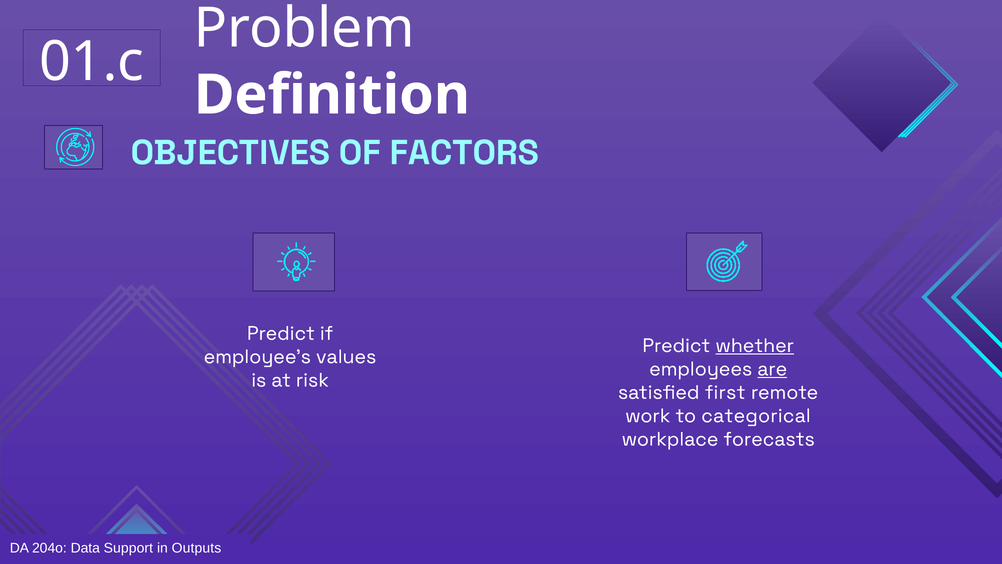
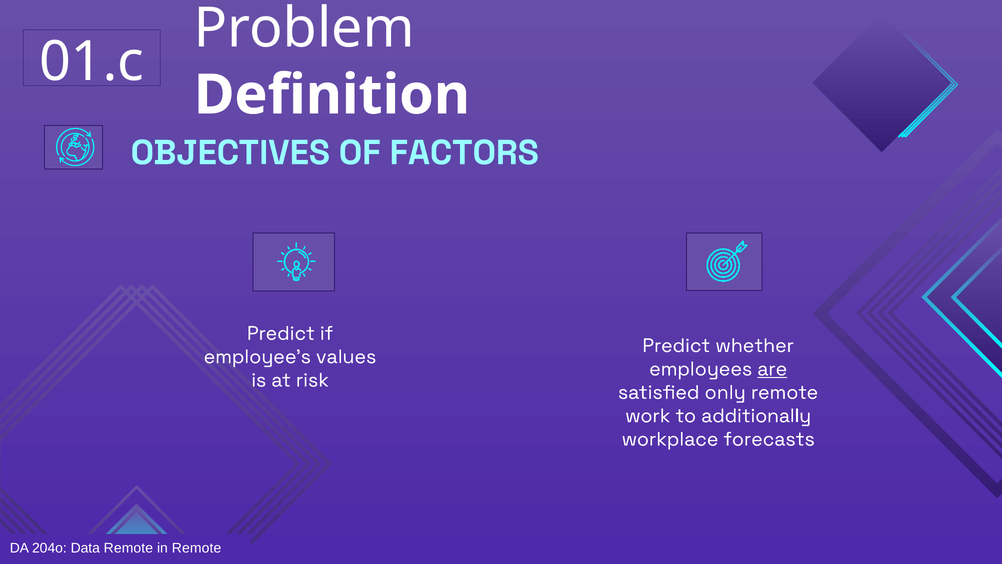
whether underline: present -> none (755, 345)
first: first -> only (725, 392)
categorical: categorical -> additionally (756, 416)
Data Support: Support -> Remote (128, 548)
in Outputs: Outputs -> Remote (197, 548)
